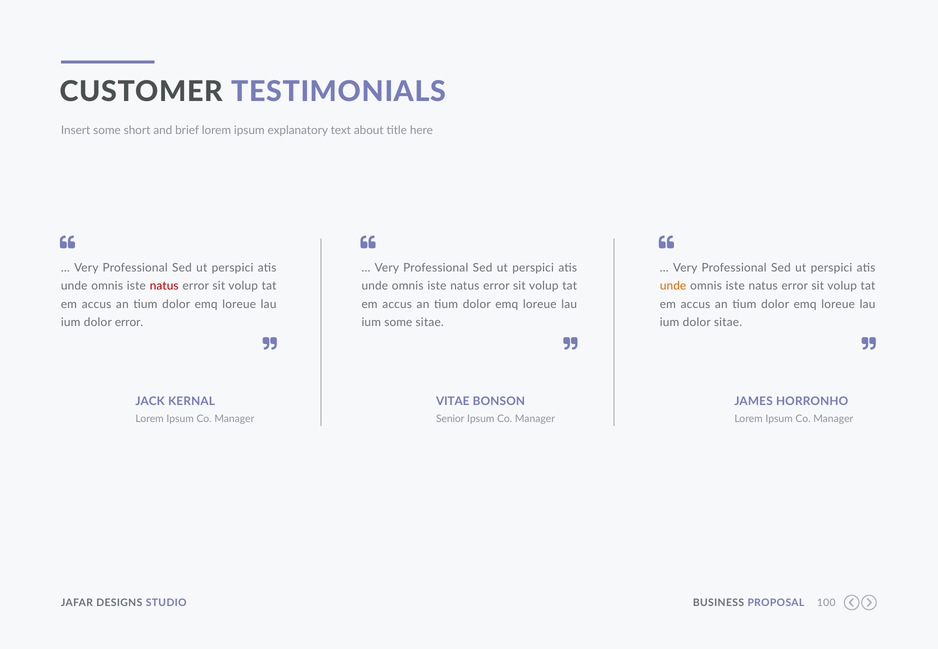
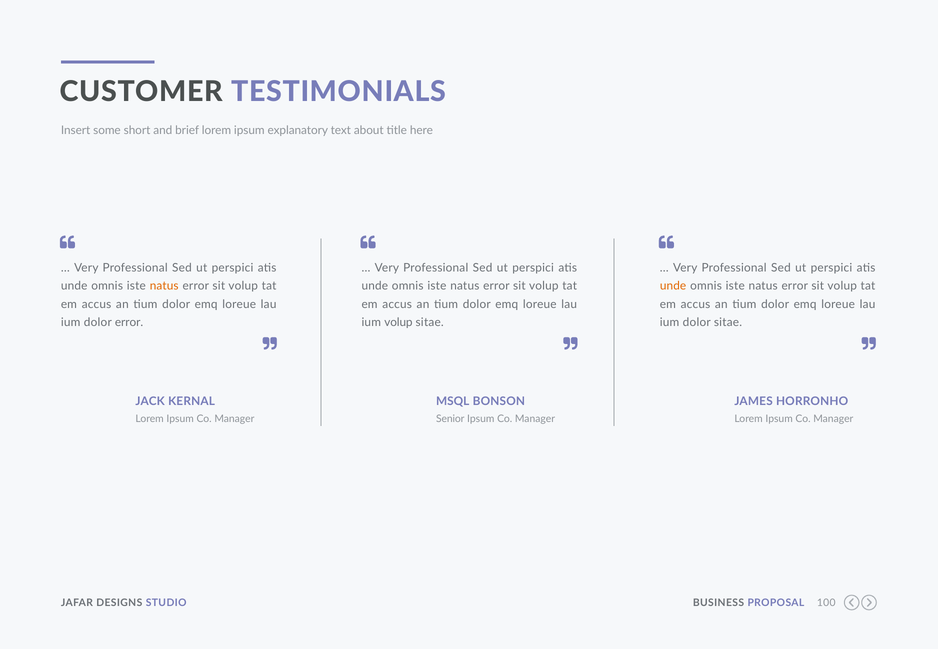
natus colour: red -> orange (164, 286)
ium some: some -> volup (398, 323)
VITAE: VITAE -> MSQL (453, 402)
